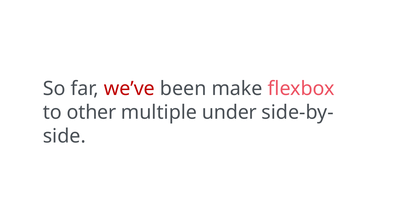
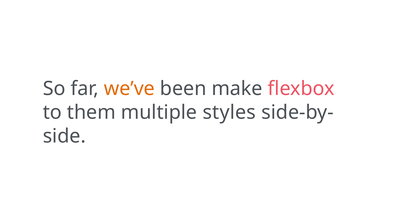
we’ve colour: red -> orange (129, 89)
other: other -> them (91, 112)
under: under -> styles (229, 112)
